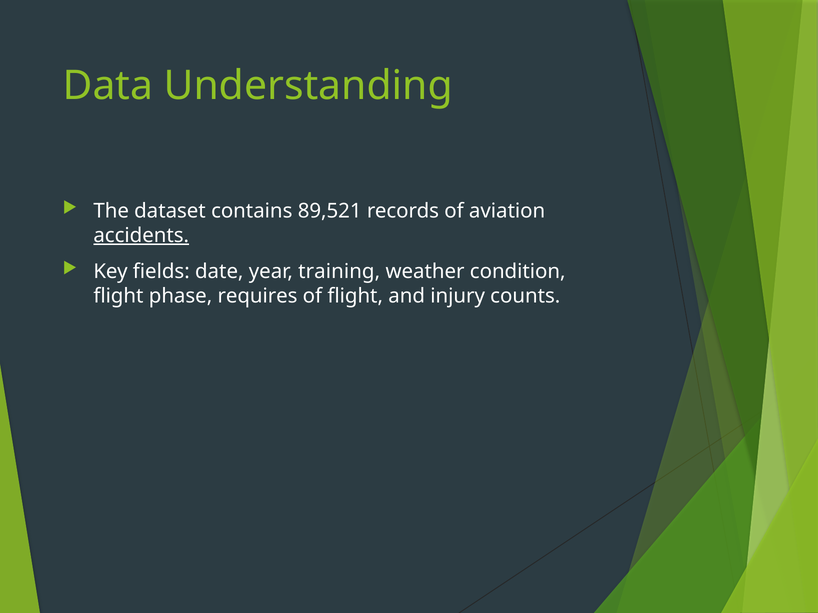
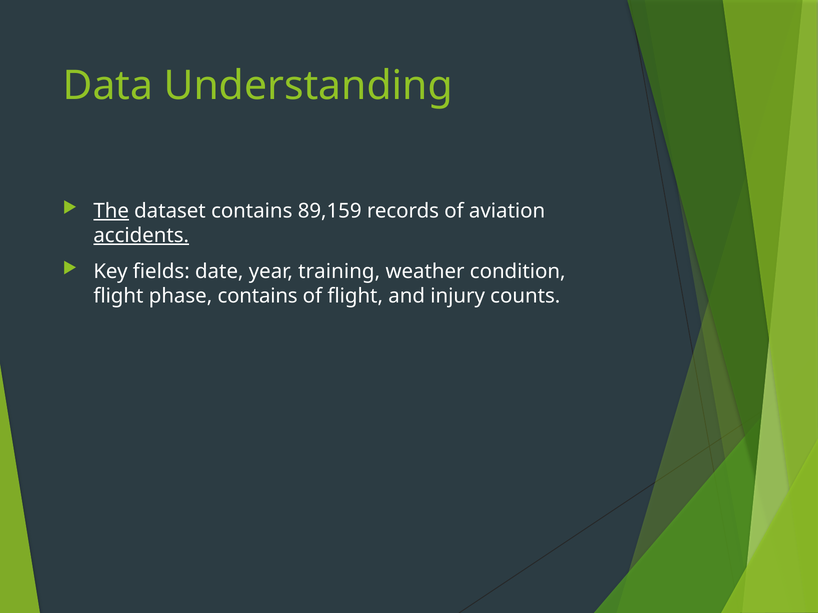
The underline: none -> present (111, 211)
89,521: 89,521 -> 89,159 (330, 211)
phase requires: requires -> contains (258, 296)
